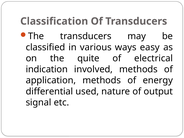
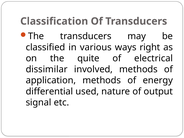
easy: easy -> right (150, 47)
indication: indication -> dissimilar (47, 69)
